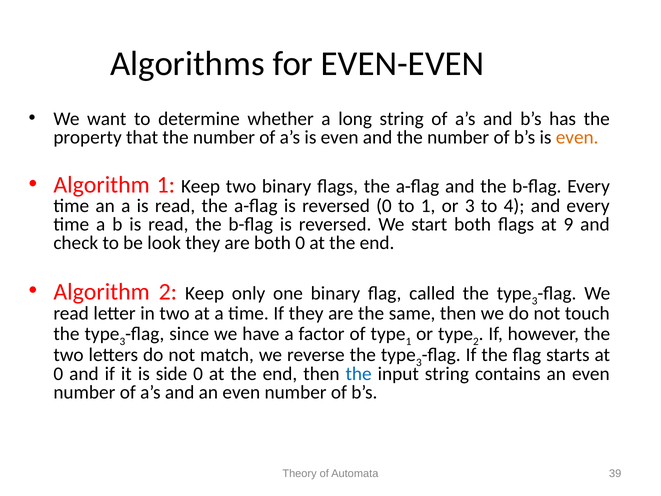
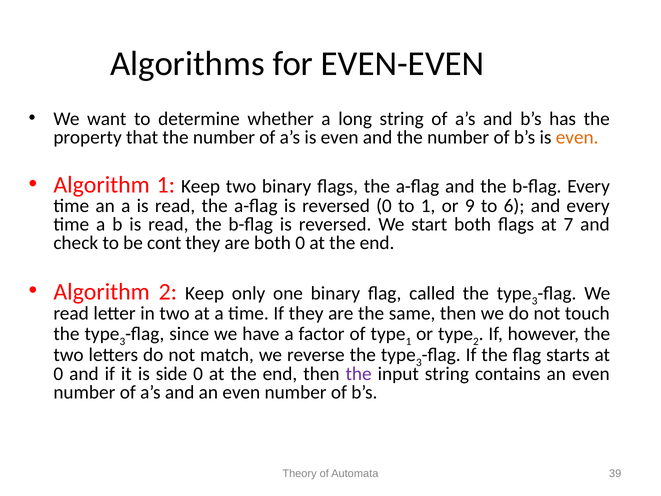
or 3: 3 -> 9 (470, 206)
4: 4 -> 6 (514, 206)
9: 9 -> 7 (568, 224)
look: look -> cont (164, 243)
the colour: blue -> purple (359, 374)
